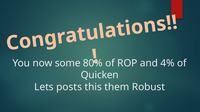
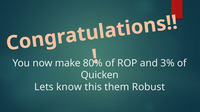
some: some -> make (68, 63)
4%: 4% -> 3% (168, 63)
posts: posts -> know (69, 87)
